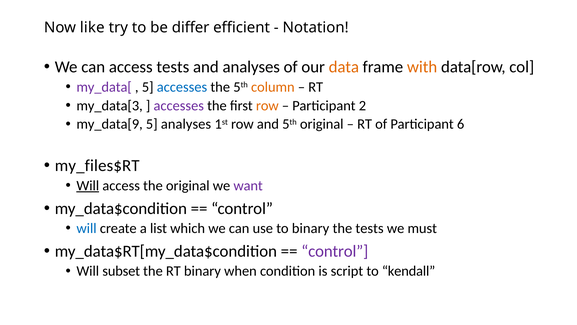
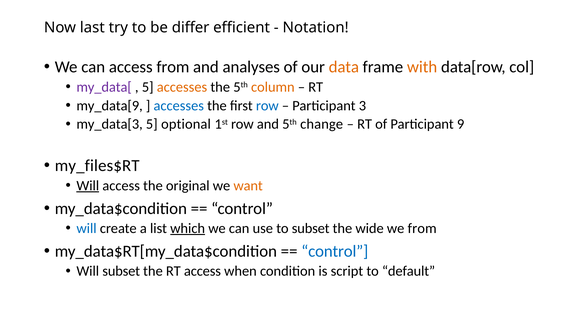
like: like -> last (92, 27)
access tests: tests -> from (173, 67)
accesses colour: blue -> orange (182, 87)
my_data[3: my_data[3 -> my_data[9 (110, 105)
accesses colour: purple -> blue (179, 105)
row colour: orange -> blue (267, 105)
2: 2 -> 3 (362, 105)
my_data[9: my_data[9 -> my_data[3 (110, 124)
5 analyses: analyses -> optional (186, 124)
5th original: original -> change (322, 124)
6: 6 -> 9 (461, 124)
want colour: purple -> orange (248, 185)
which underline: none -> present (188, 228)
to binary: binary -> subset (311, 228)
the tests: tests -> wide (370, 228)
we must: must -> from (422, 228)
control colour: purple -> blue (335, 251)
RT binary: binary -> access (202, 271)
kendall: kendall -> default (409, 271)
